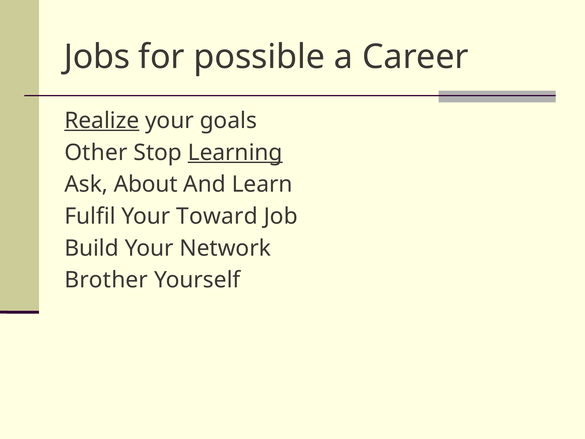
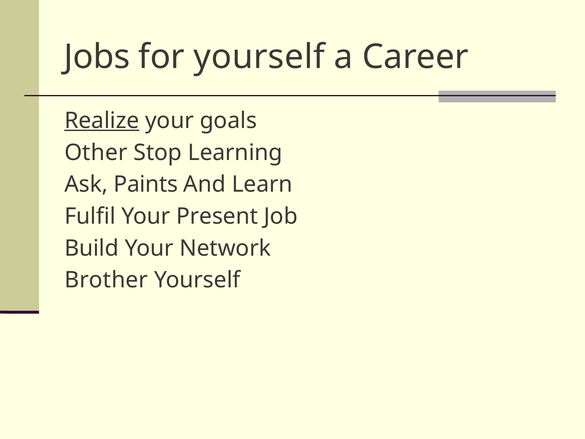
for possible: possible -> yourself (259, 57)
Learning underline: present -> none (235, 152)
About: About -> Paints (146, 184)
Toward: Toward -> Present (217, 216)
